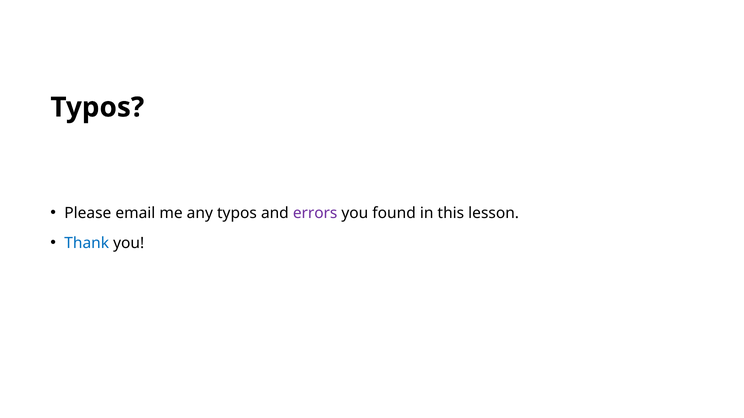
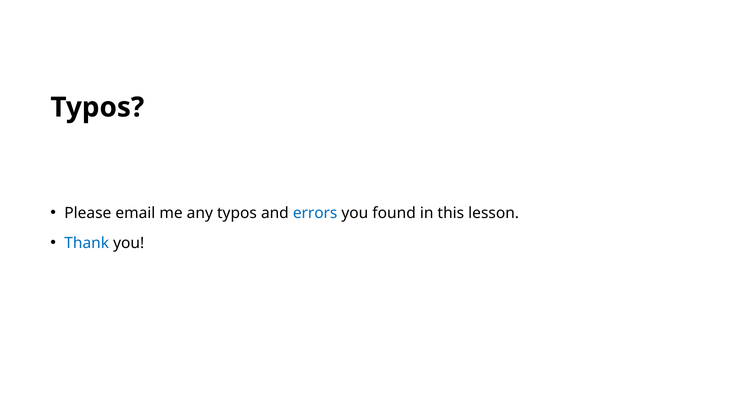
errors colour: purple -> blue (315, 213)
